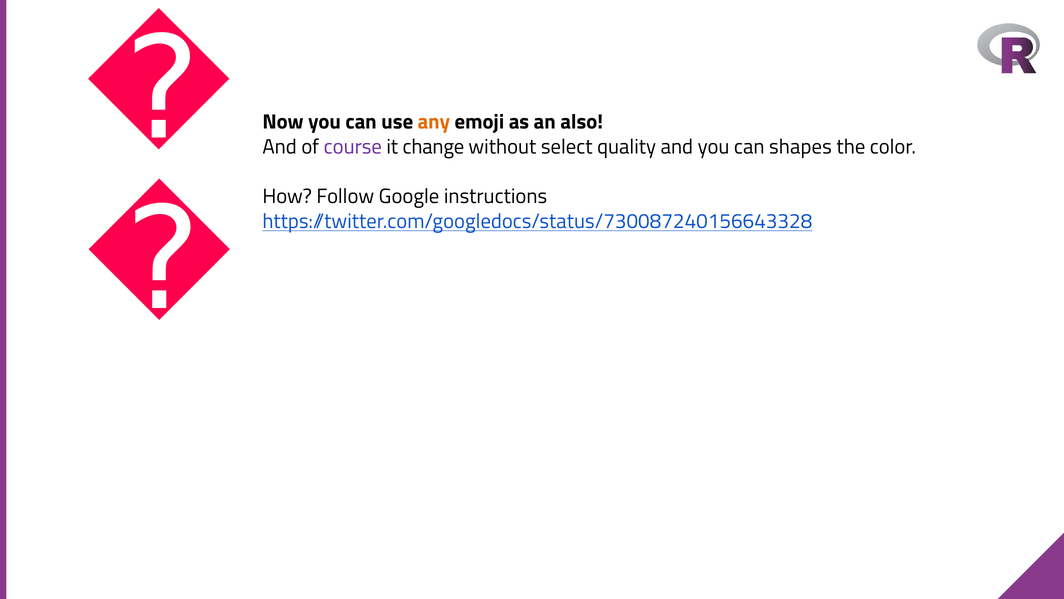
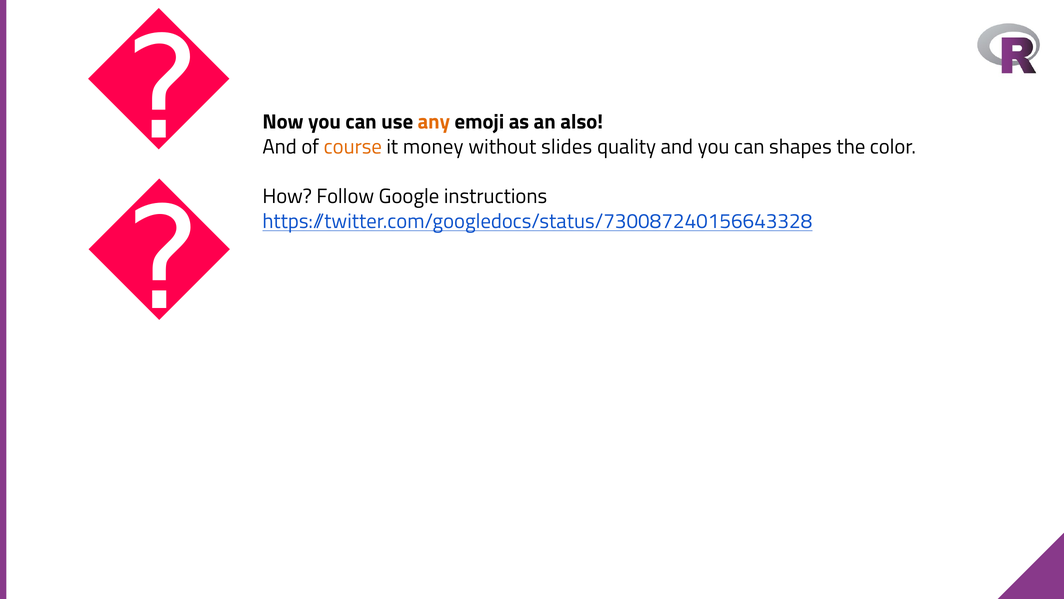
course colour: purple -> orange (353, 147)
change: change -> money (433, 147)
select: select -> slides (567, 147)
